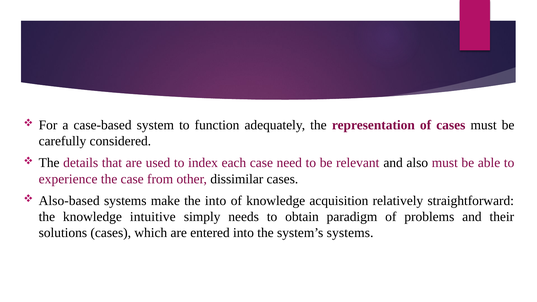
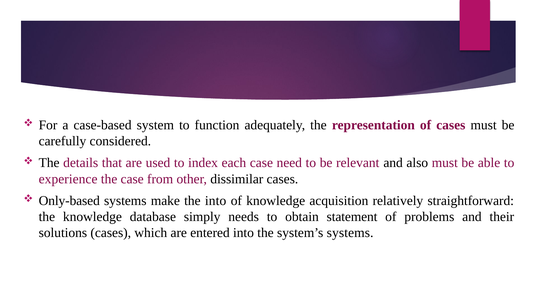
Also-based: Also-based -> Only-based (69, 201)
intuitive: intuitive -> database (153, 217)
paradigm: paradigm -> statement (352, 217)
